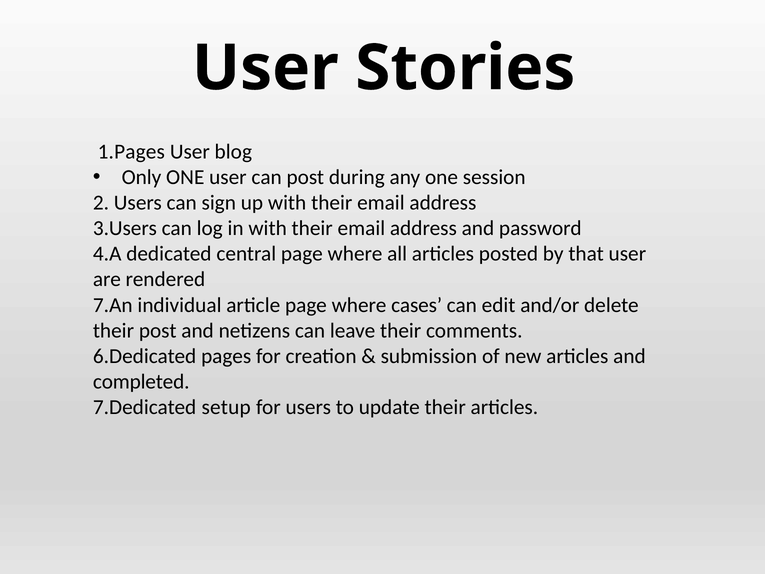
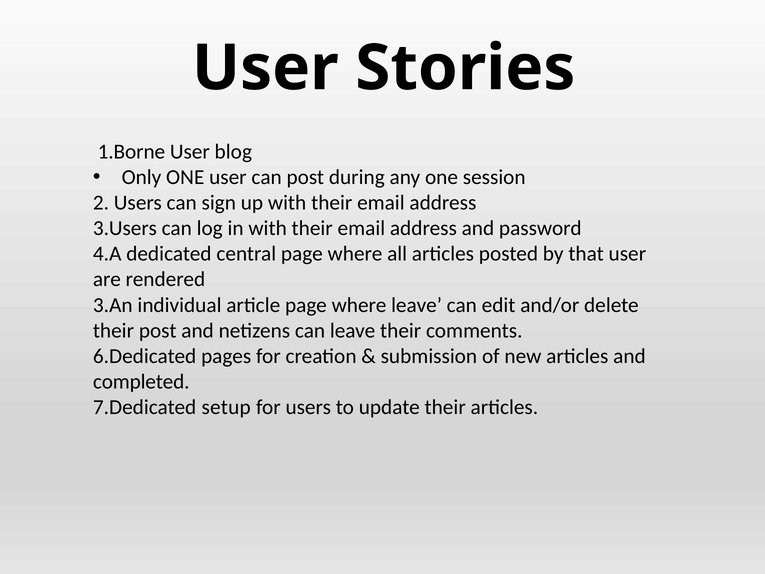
1.Pages: 1.Pages -> 1.Borne (131, 152)
7.An: 7.An -> 3.An (113, 305)
where cases: cases -> leave (417, 305)
